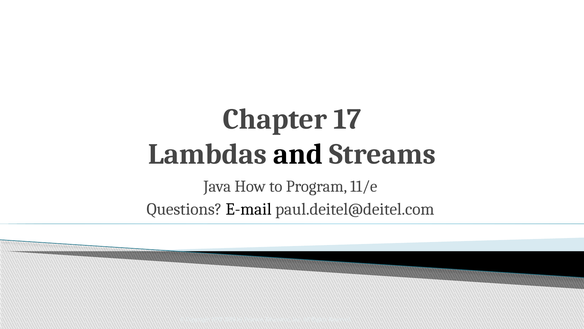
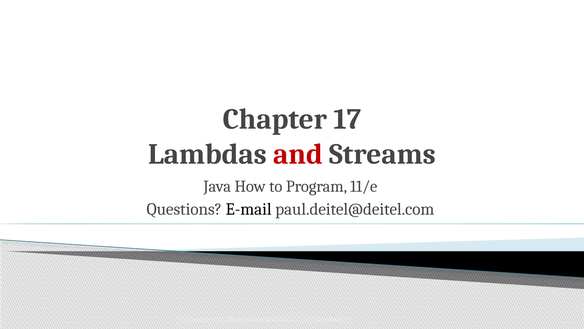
and colour: black -> red (298, 154)
